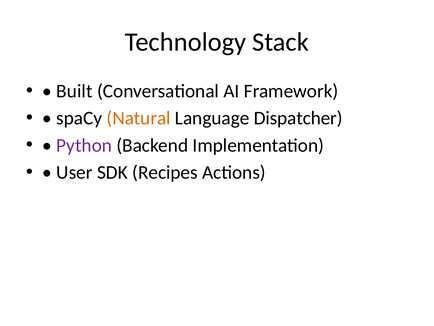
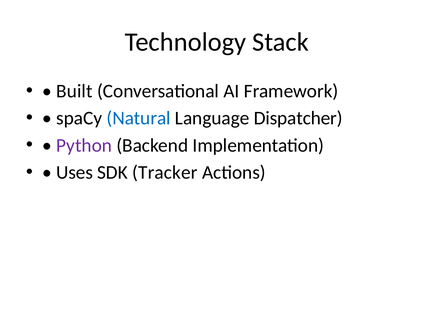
Natural colour: orange -> blue (139, 118)
User: User -> Uses (75, 172)
Recipes: Recipes -> Tracker (165, 172)
